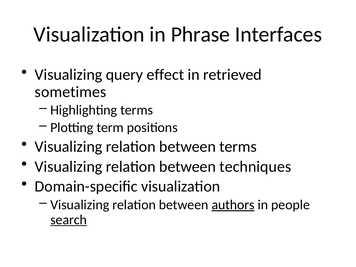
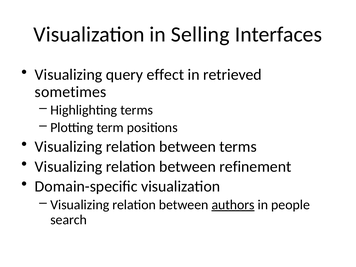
Phrase: Phrase -> Selling (200, 34)
techniques: techniques -> refinement (255, 167)
search underline: present -> none (69, 220)
